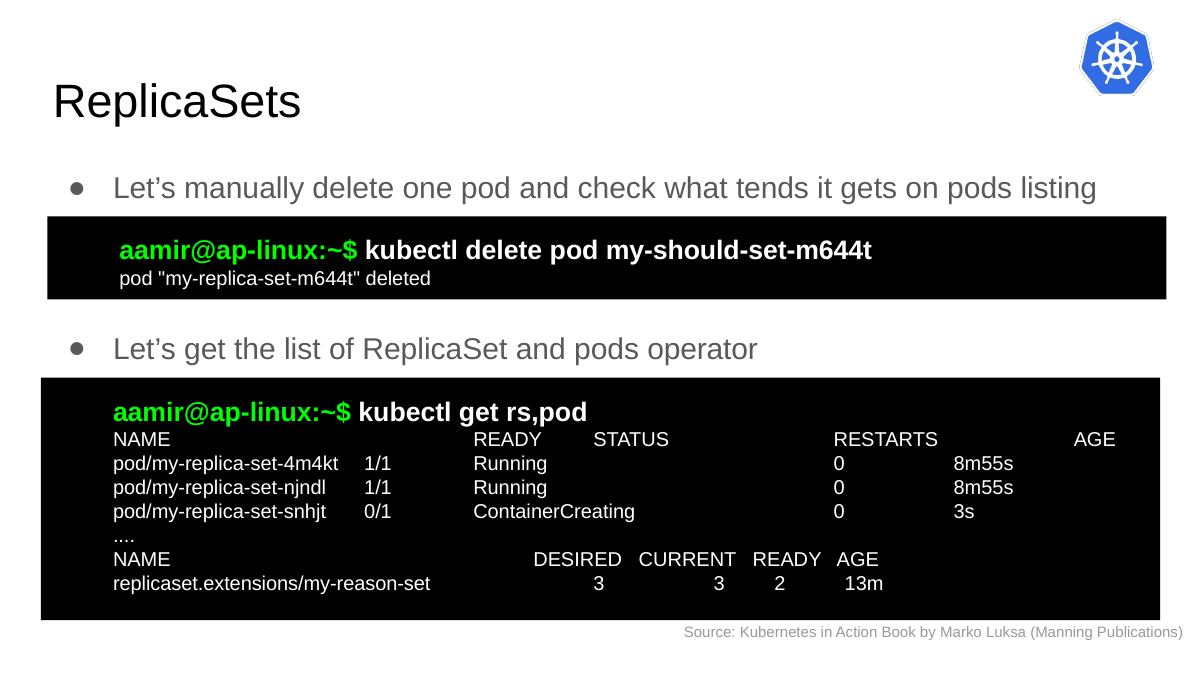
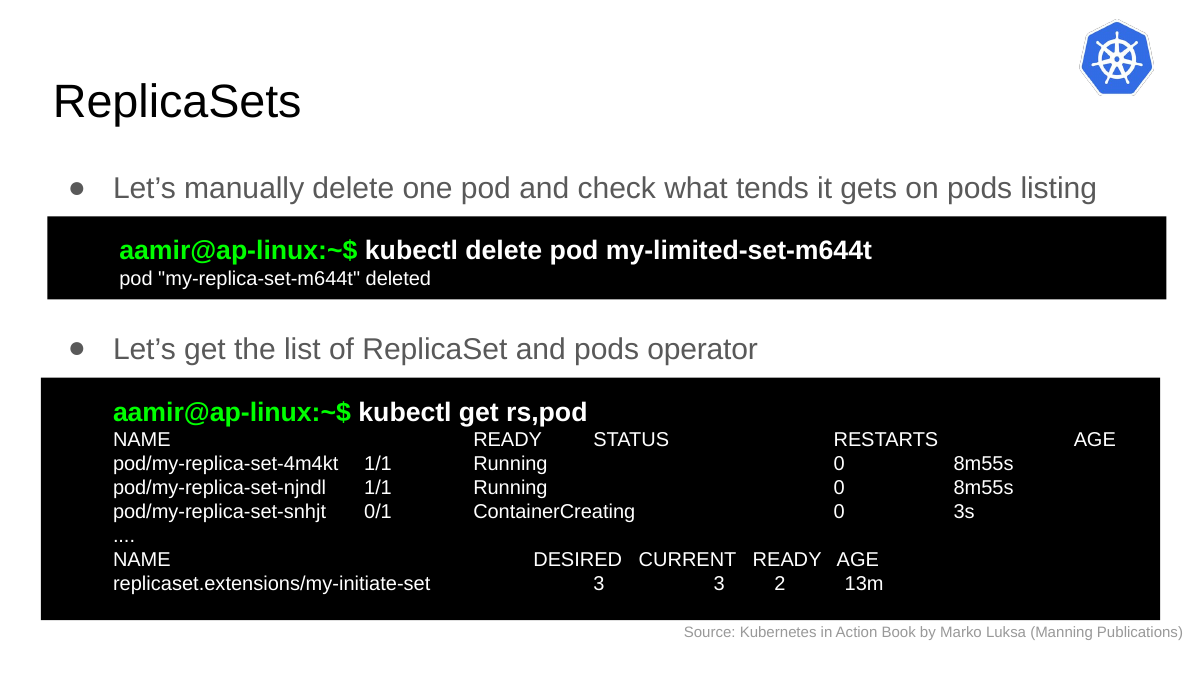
my-should-set-m644t: my-should-set-m644t -> my-limited-set-m644t (739, 251)
replicaset.extensions/my-reason-set: replicaset.extensions/my-reason-set -> replicaset.extensions/my-initiate-set (272, 584)
